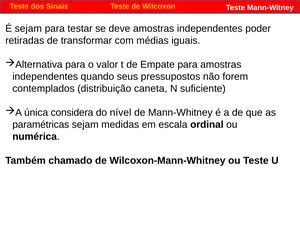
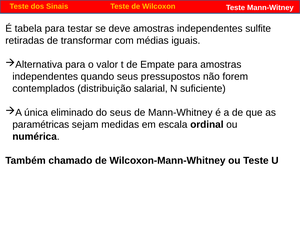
É sejam: sejam -> tabela (28, 29)
poder: poder -> sulfite (258, 29)
caneta: caneta -> salarial (151, 89)
considera: considera -> eliminado (72, 113)
do nível: nível -> seus (121, 113)
